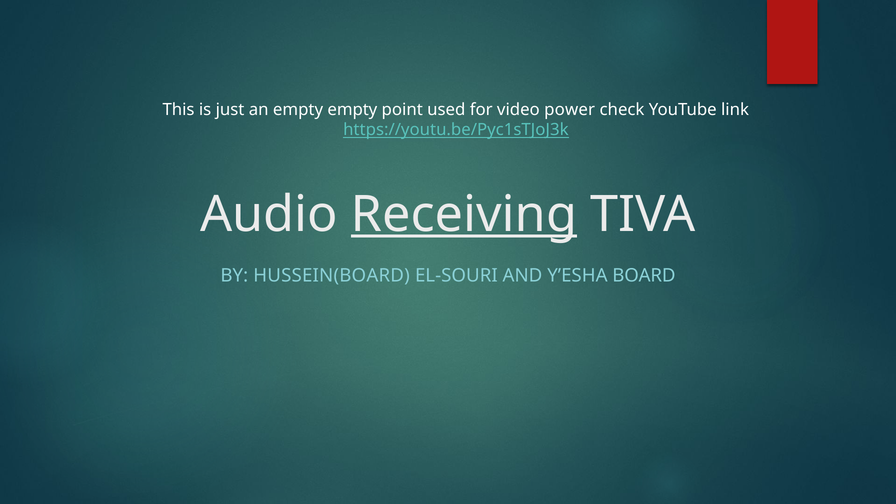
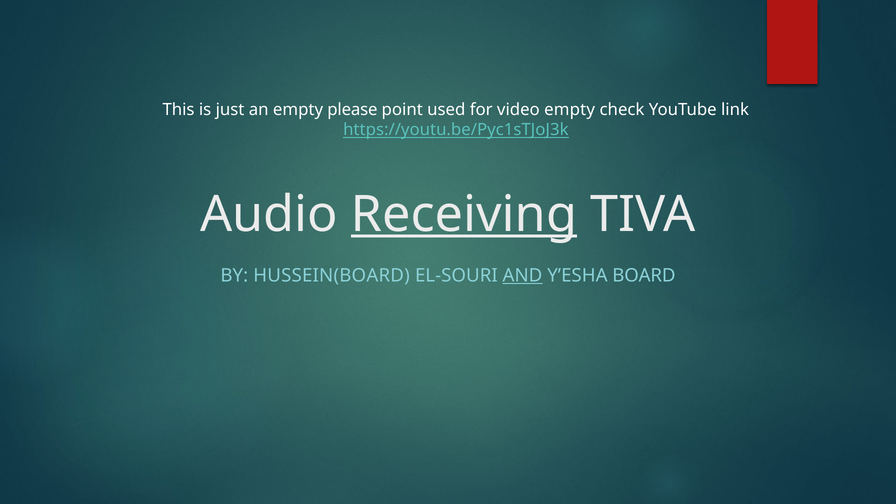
empty empty: empty -> please (352, 110)
video power: power -> empty (570, 110)
AND underline: none -> present (522, 275)
